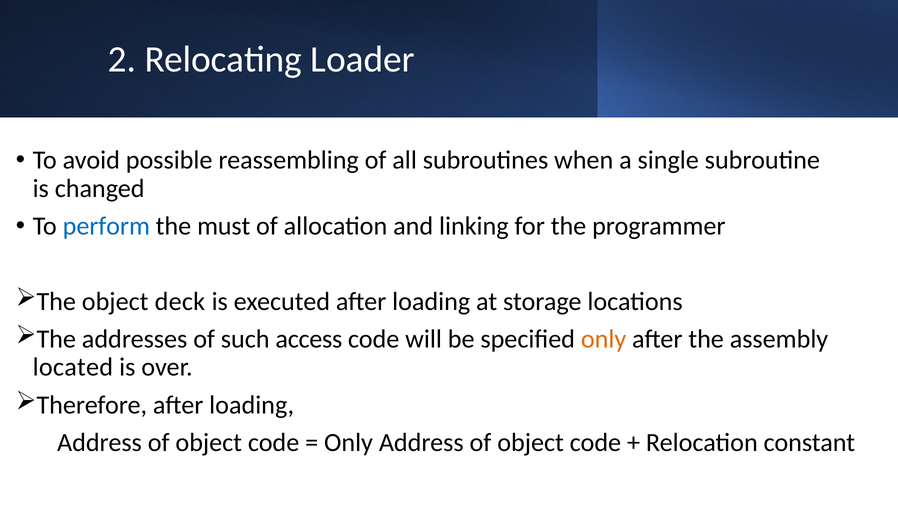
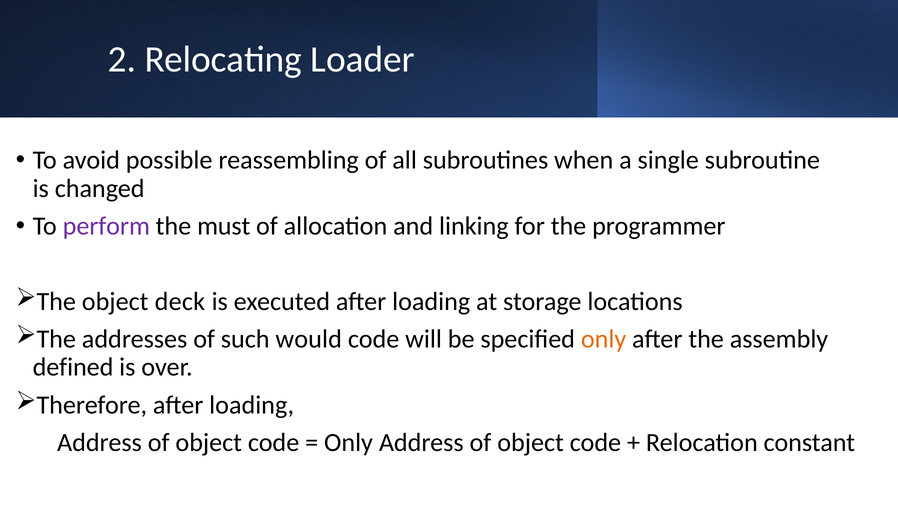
perform colour: blue -> purple (106, 226)
access: access -> would (309, 339)
located: located -> defined (73, 367)
